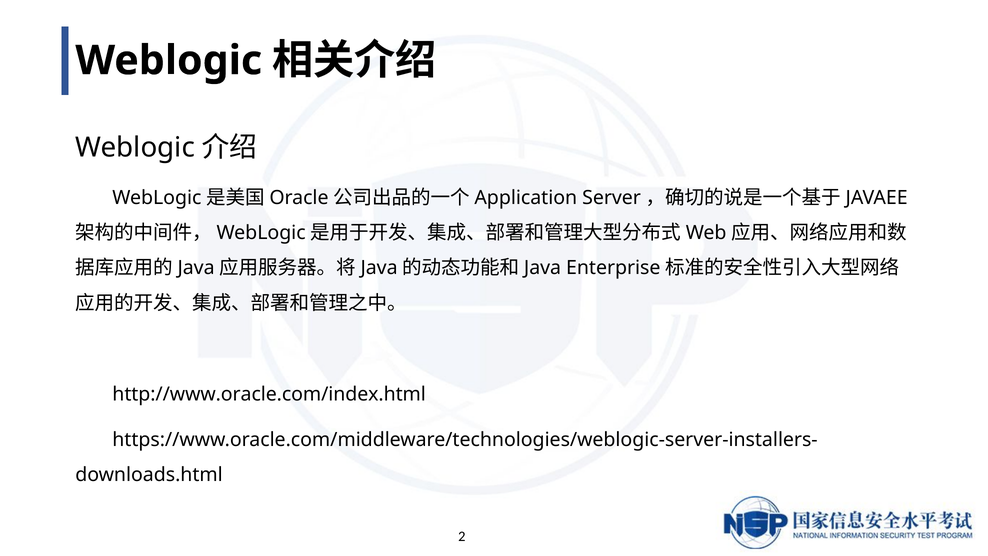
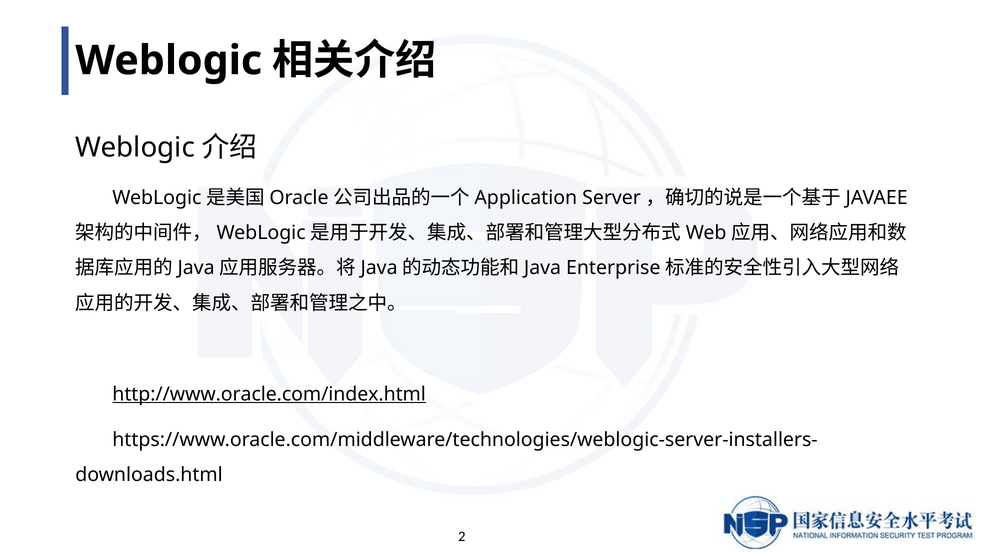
http://www.oracle.com/index.html underline: none -> present (269, 394)
